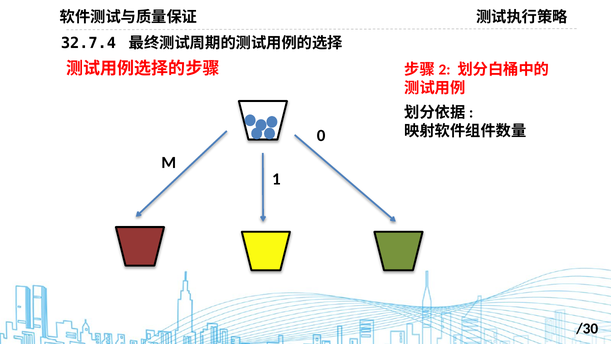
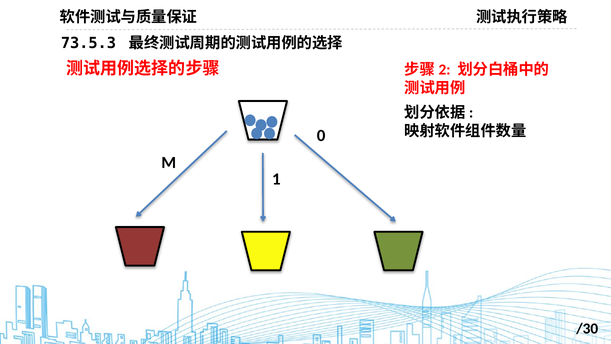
32.7.4: 32.7.4 -> 73.5.3 (88, 43)
